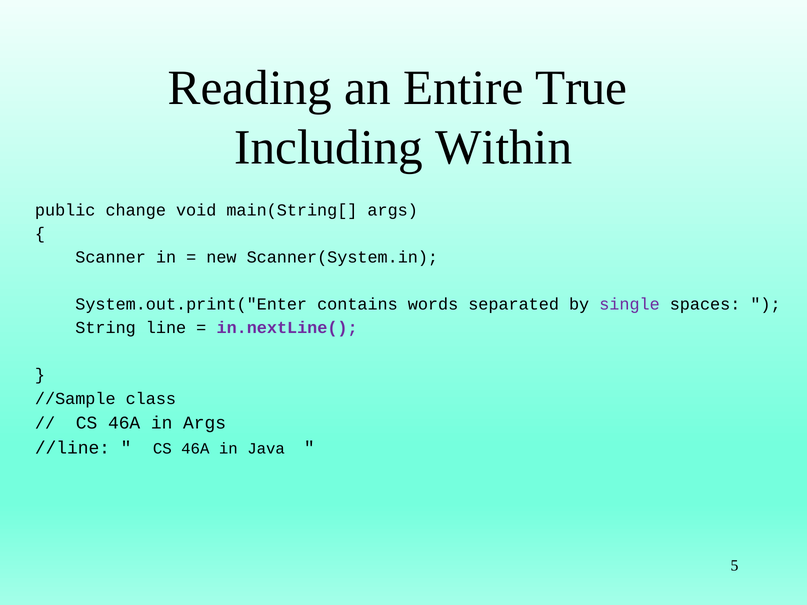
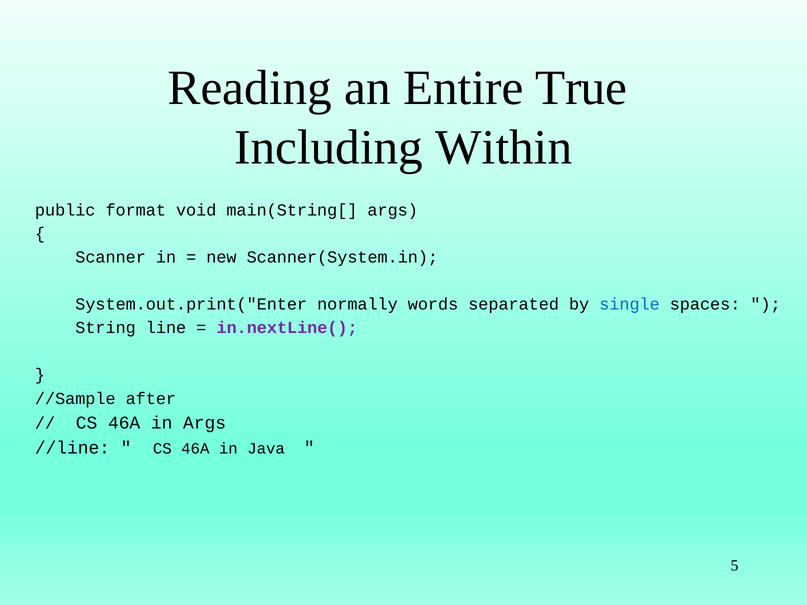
change: change -> format (136, 210)
contains: contains -> normally (357, 304)
single colour: purple -> blue (630, 304)
class: class -> after (151, 399)
